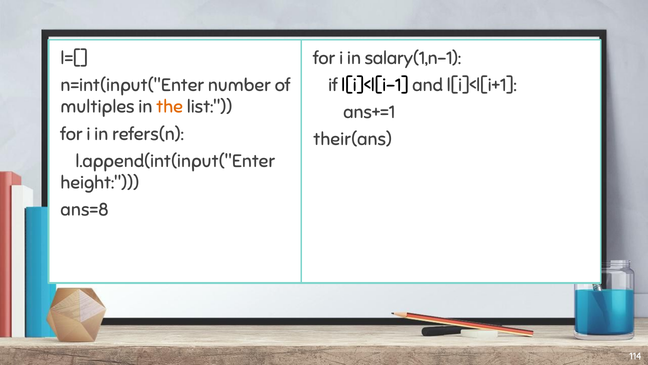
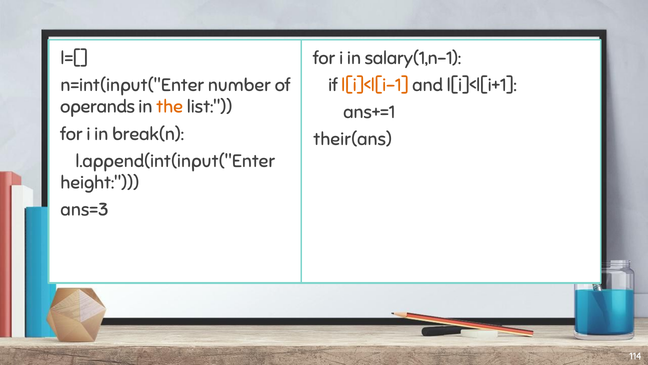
l[i]<l[i-1 colour: black -> orange (375, 85)
multiples: multiples -> operands (98, 107)
refers(n: refers(n -> break(n (148, 134)
ans=8: ans=8 -> ans=3 (85, 210)
